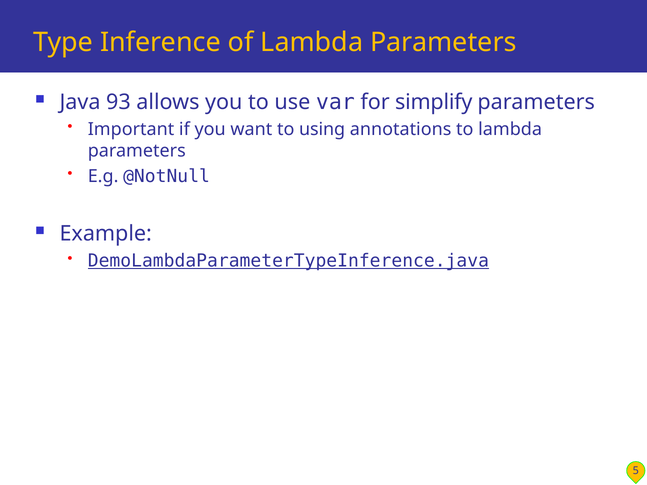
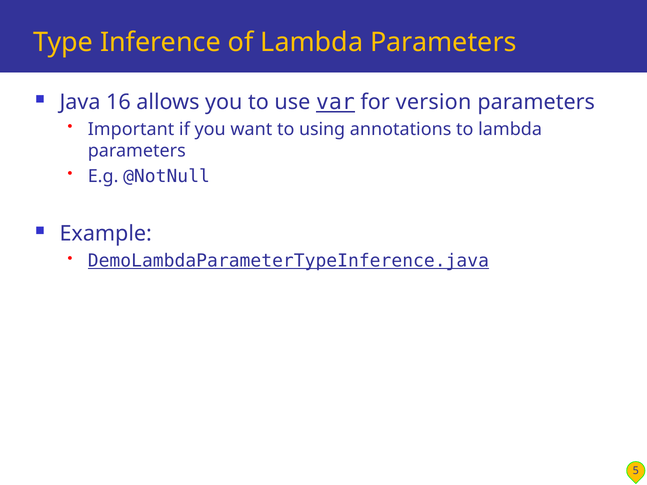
93: 93 -> 16 (118, 102)
var underline: none -> present (335, 102)
simplify: simplify -> version (434, 102)
